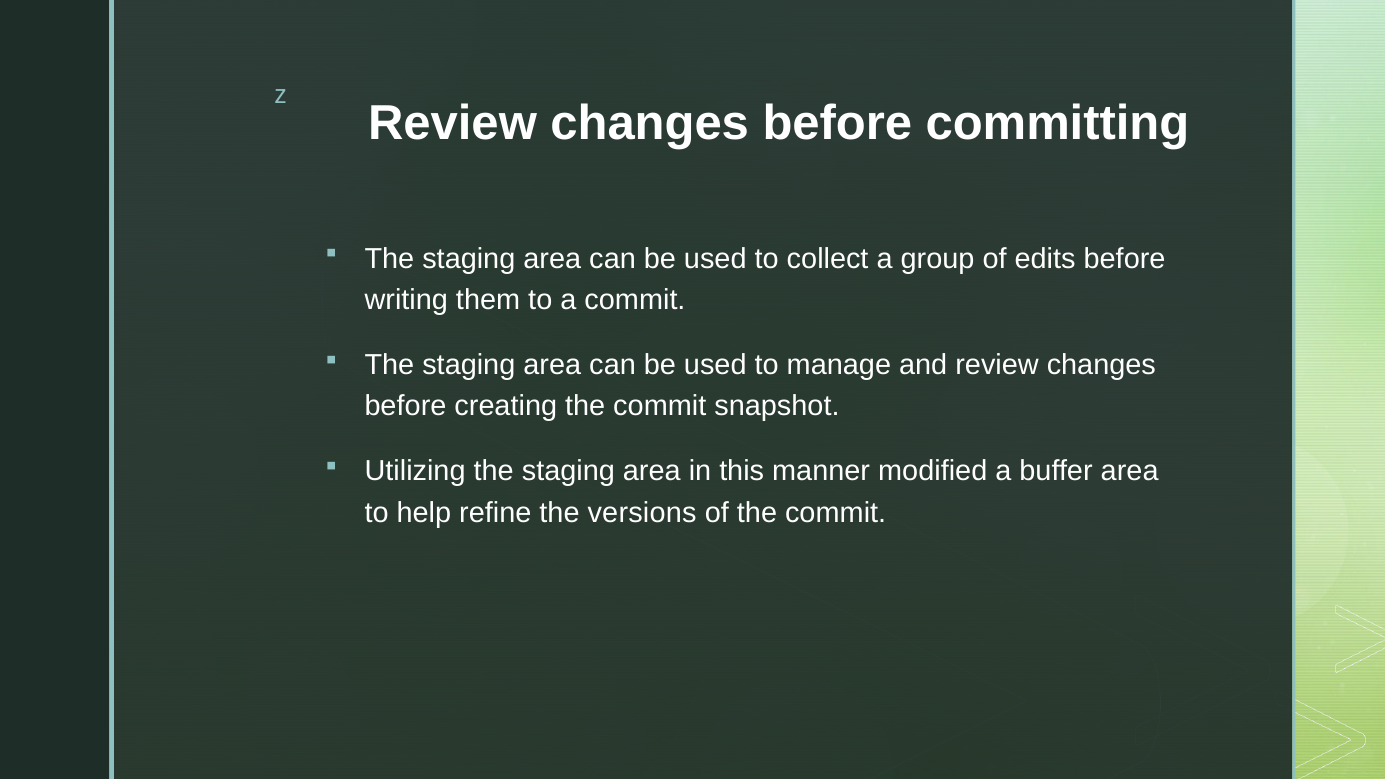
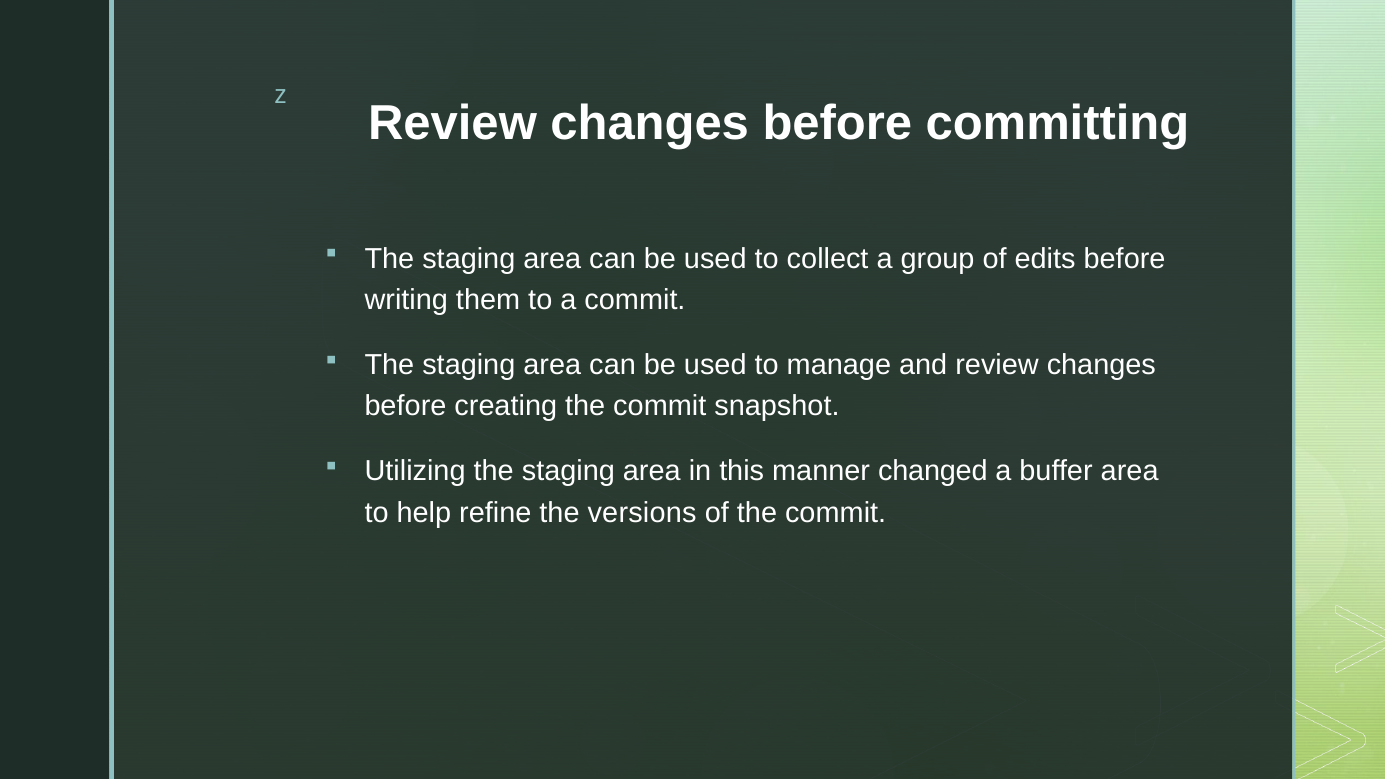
modified: modified -> changed (933, 471)
